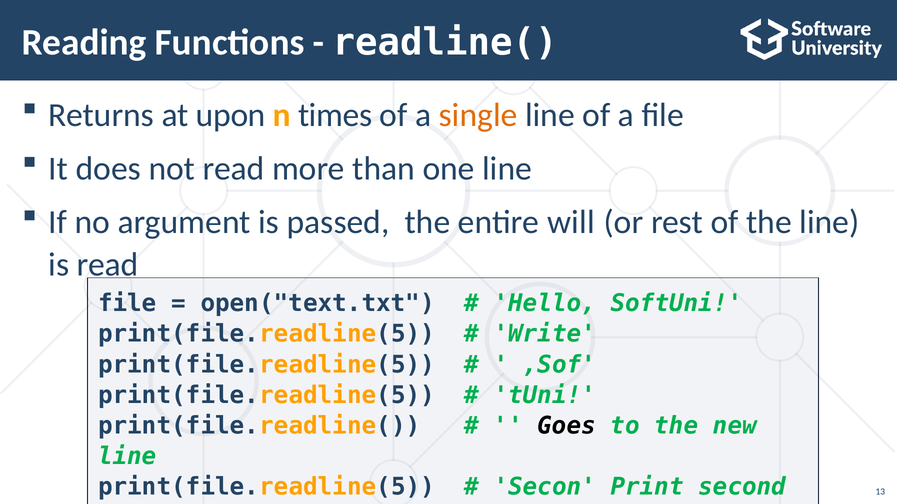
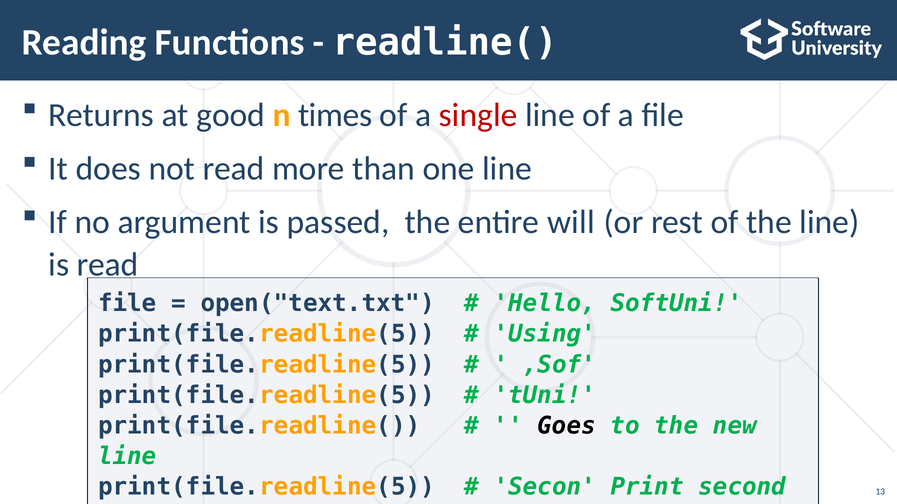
upon: upon -> good (231, 115)
single colour: orange -> red (478, 115)
Write: Write -> Using (545, 334)
